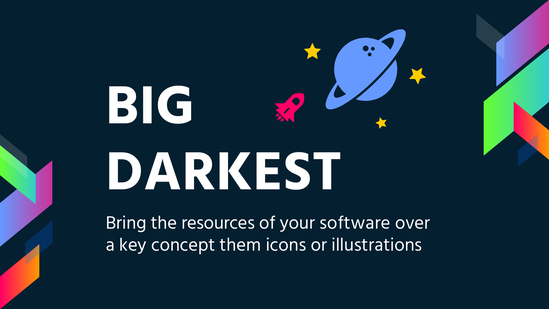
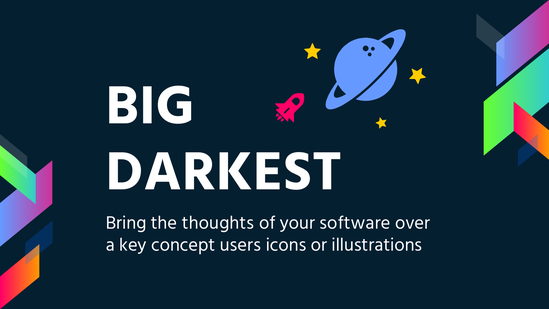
resources: resources -> thoughts (218, 223)
them: them -> users (240, 245)
